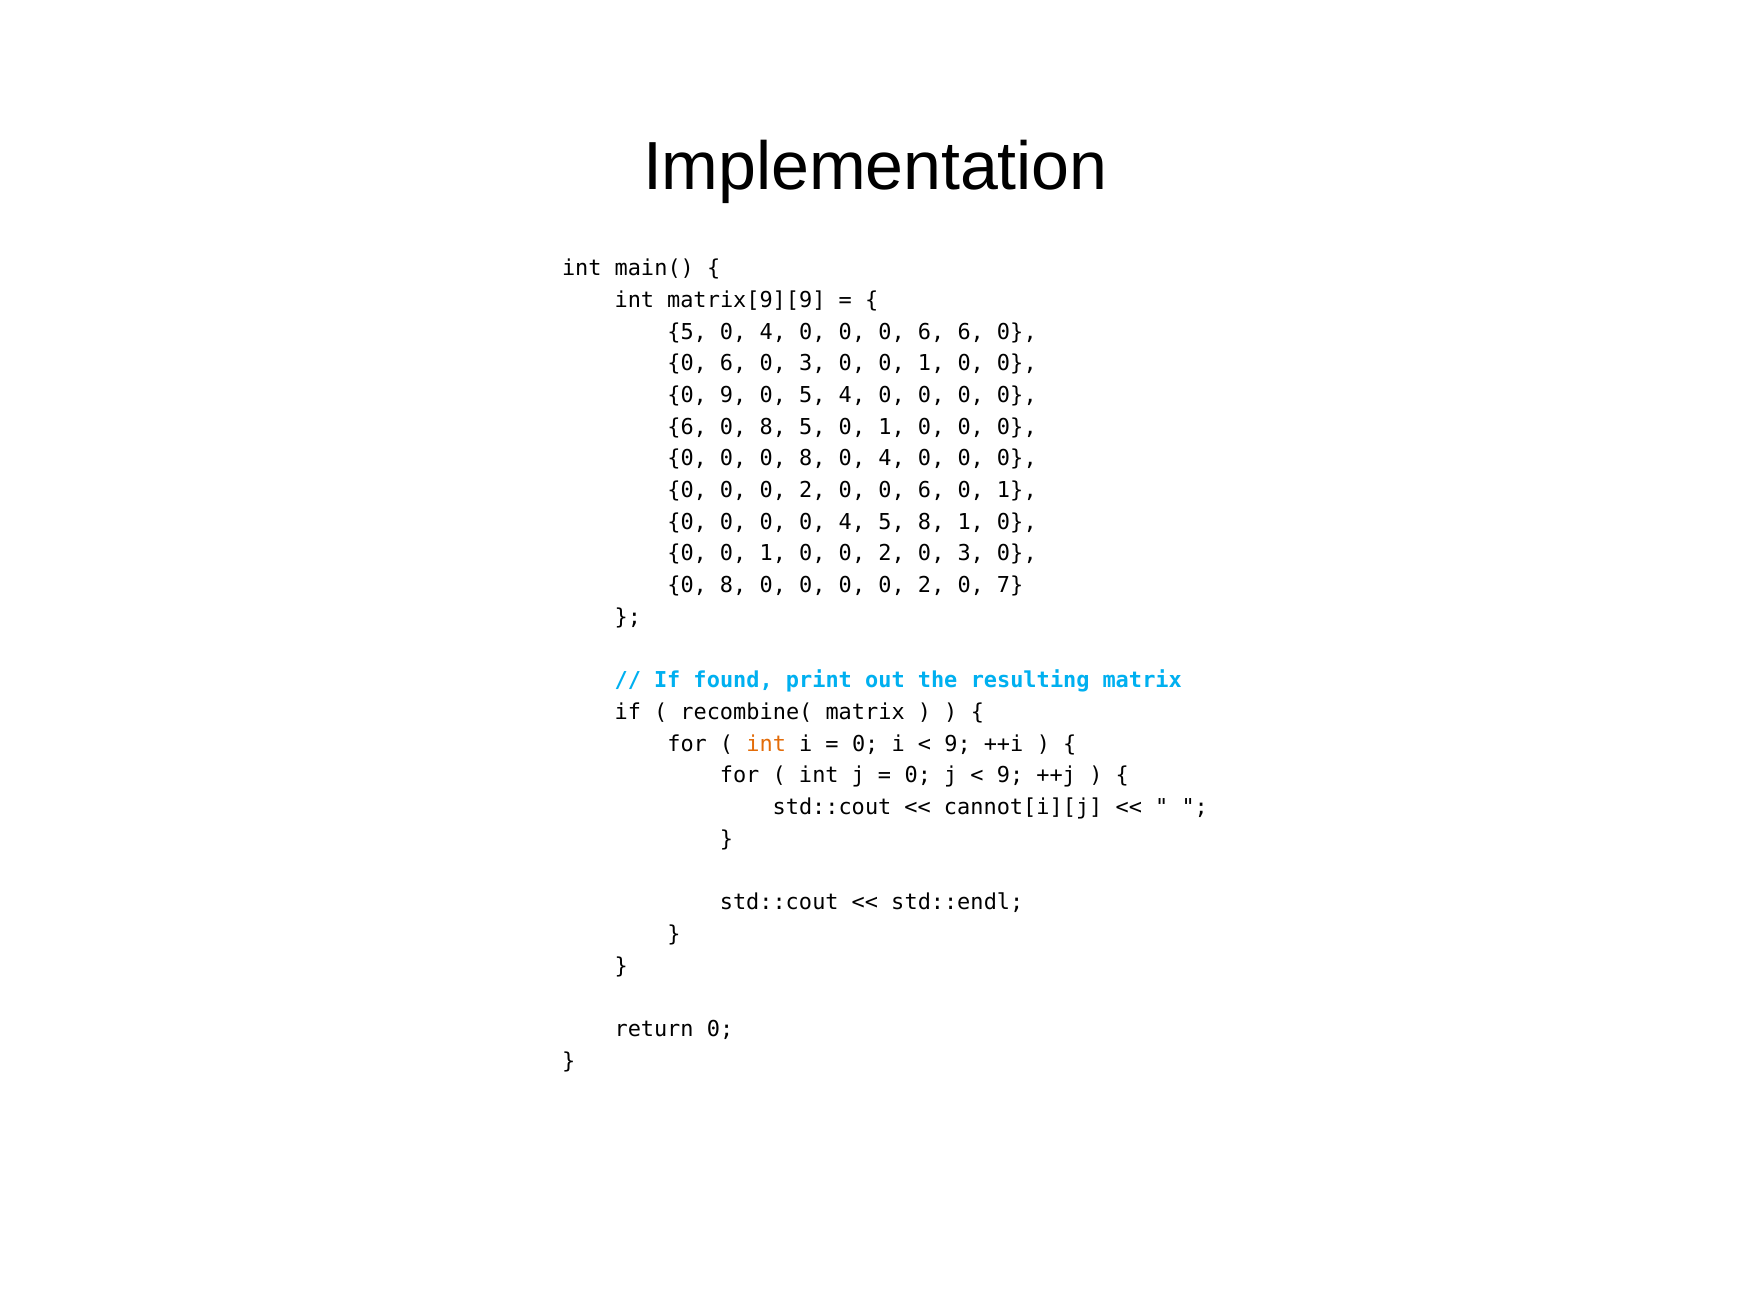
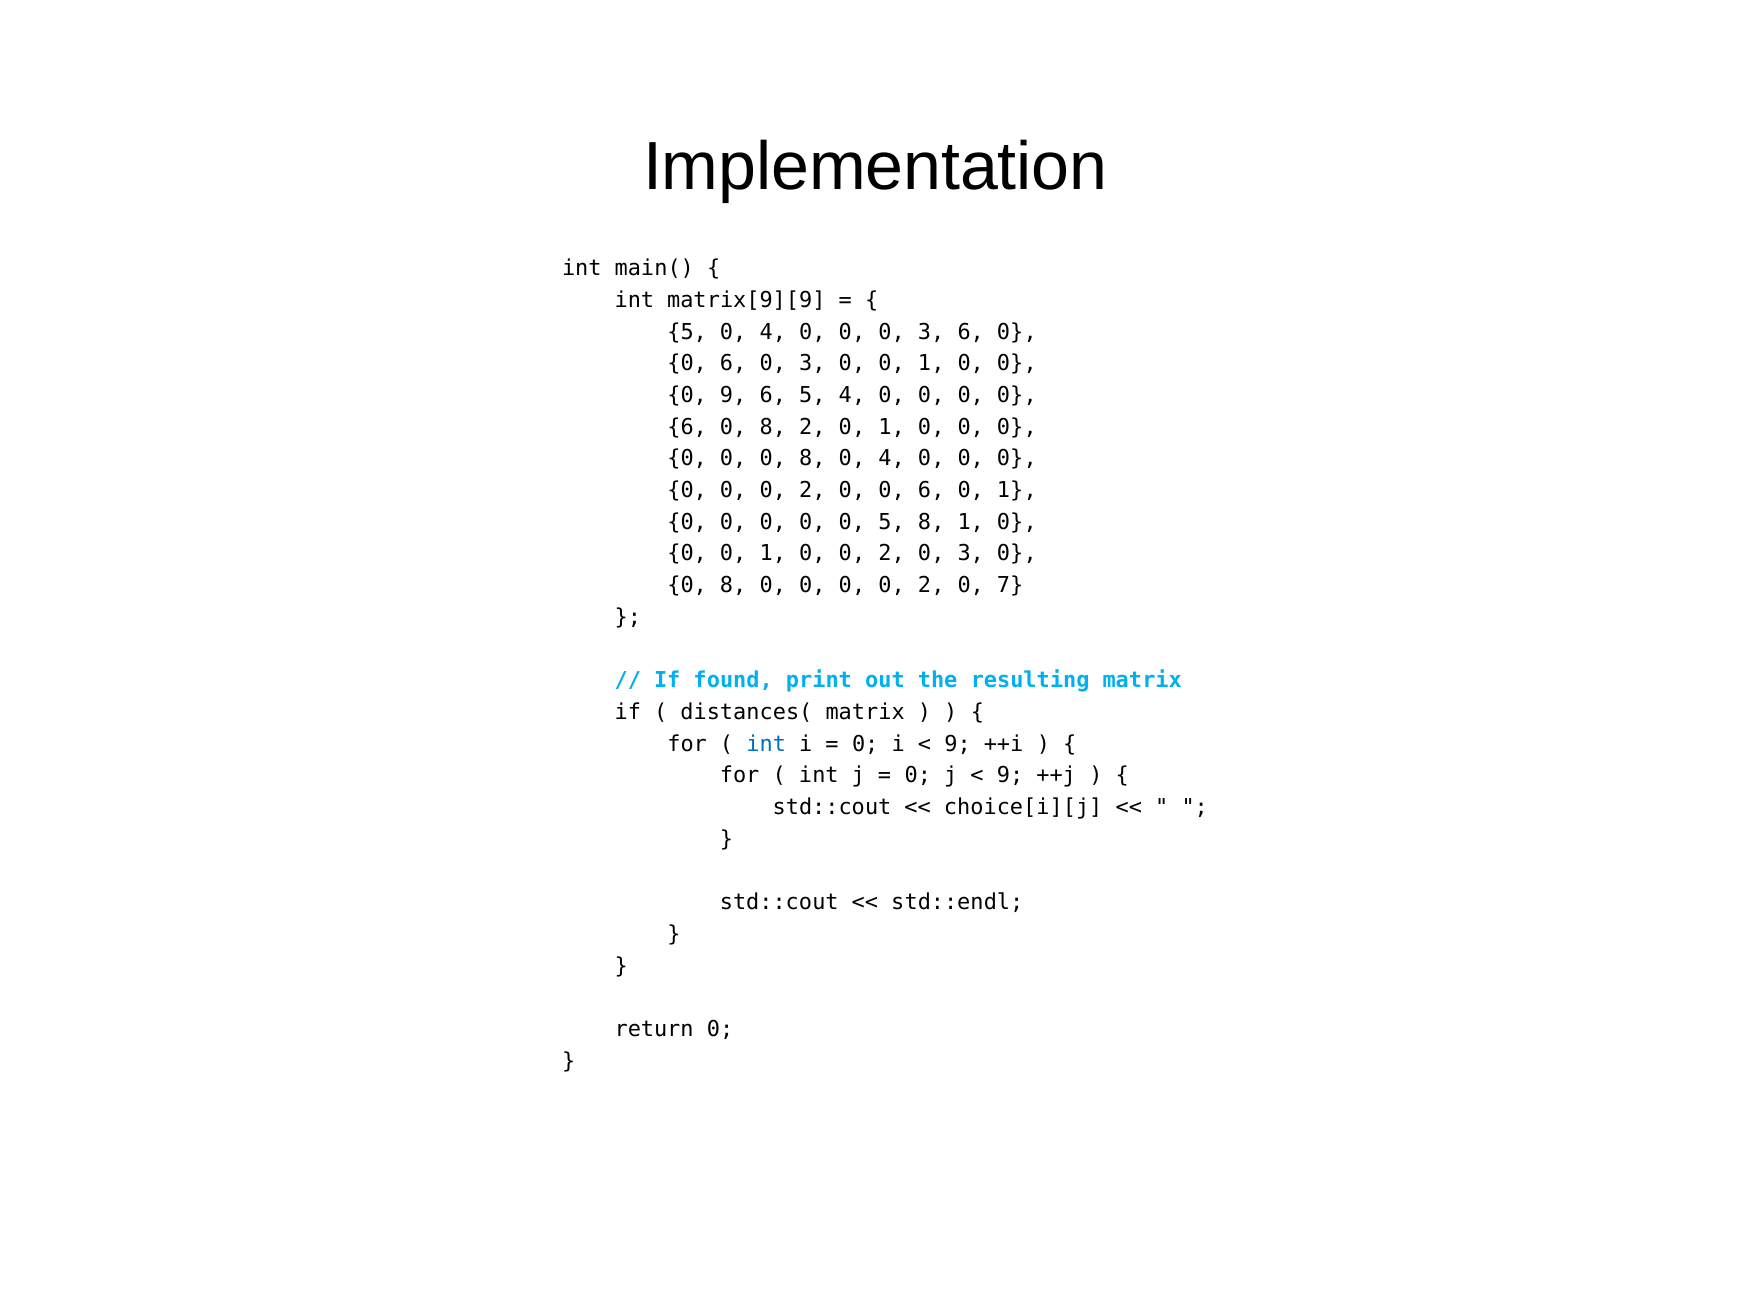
6: 6 -> 3 (931, 332)
9 0: 0 -> 6 (773, 395)
8 5: 5 -> 2 (812, 427)
4: 4 -> 0 (852, 522)
recombine(: recombine( -> distances( (746, 712)
int colour: orange -> blue (766, 744)
cannot[i][j: cannot[i][j -> choice[i][j (1023, 808)
